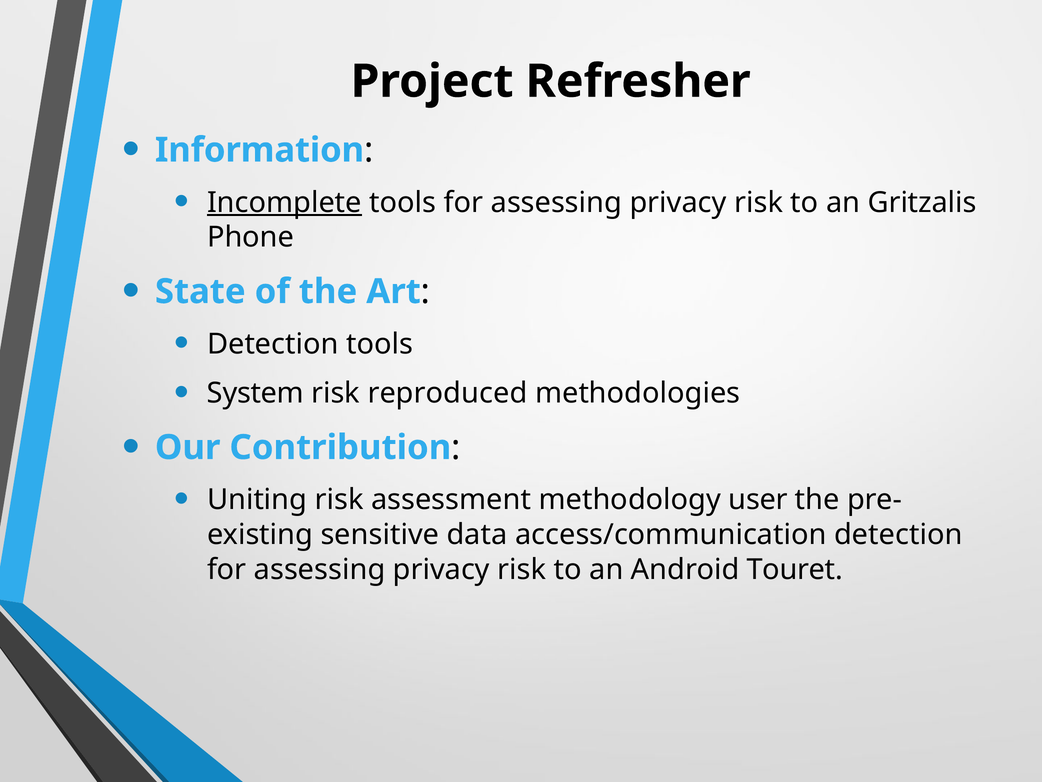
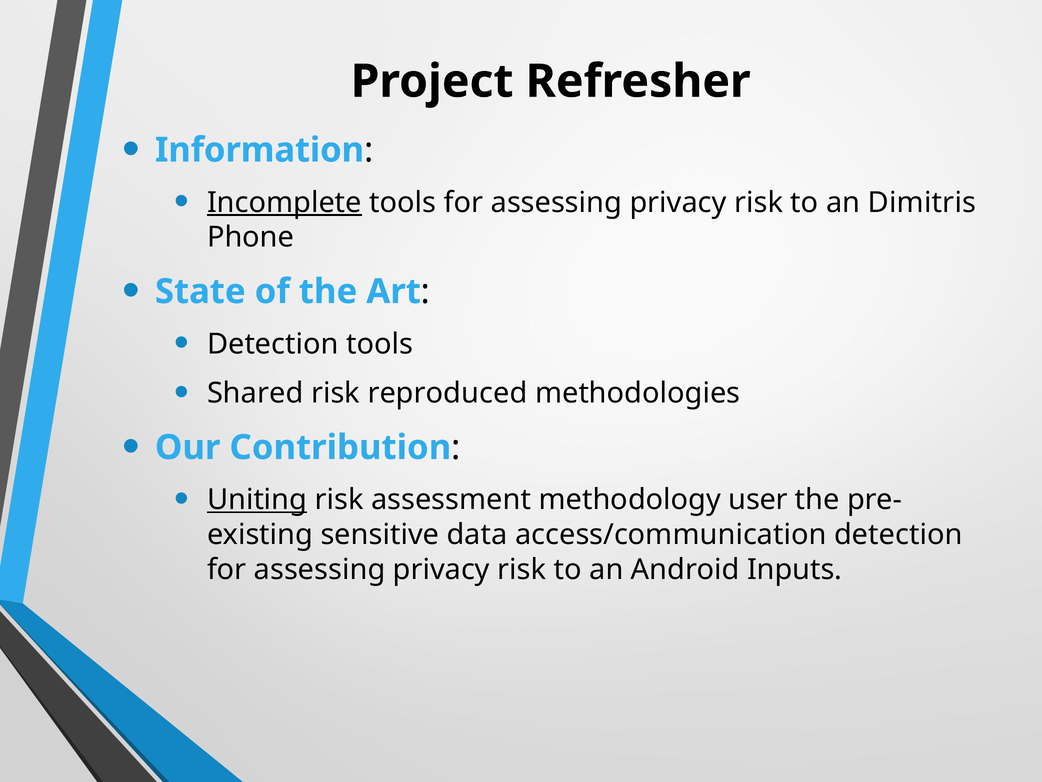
Gritzalis: Gritzalis -> Dimitris (922, 202)
System: System -> Shared (255, 393)
Uniting underline: none -> present (257, 500)
Touret: Touret -> Inputs (795, 569)
